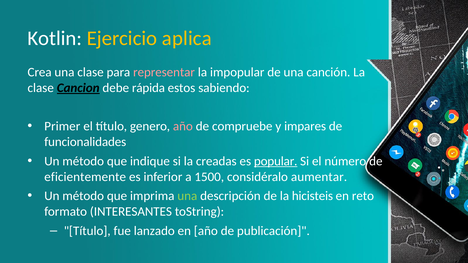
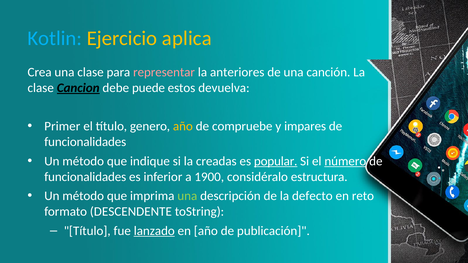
Kotlin colour: white -> light blue (55, 38)
impopular: impopular -> anteriores (237, 72)
rápida: rápida -> puede (148, 88)
sabiendo: sabiendo -> devuelva (224, 88)
año colour: pink -> yellow (183, 126)
número underline: none -> present (345, 161)
eficientemente: eficientemente -> funcionalidades (85, 177)
1500: 1500 -> 1900 (209, 177)
aumentar: aumentar -> estructura (319, 177)
hicisteis: hicisteis -> defecto (312, 196)
INTERESANTES: INTERESANTES -> DESCENDENTE (131, 212)
lanzado underline: none -> present (154, 231)
